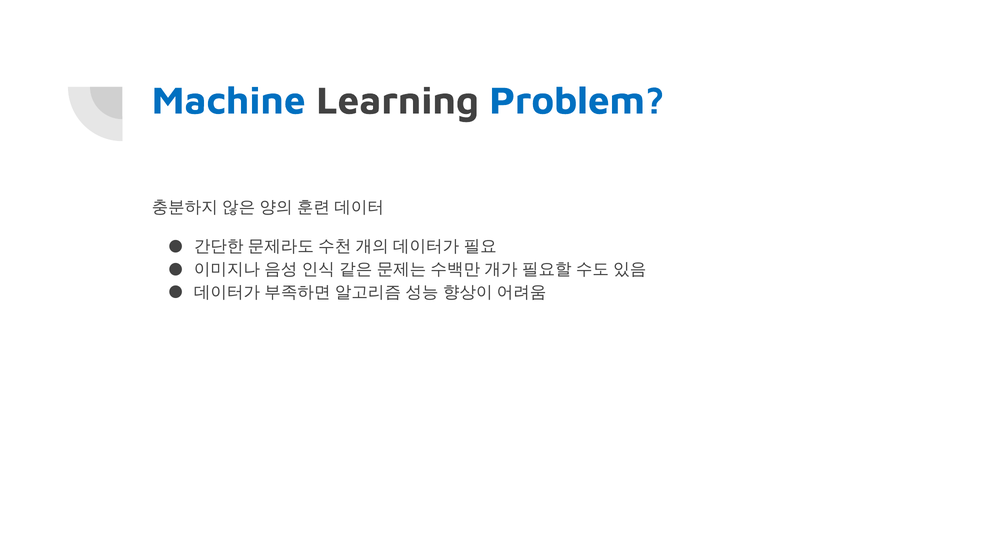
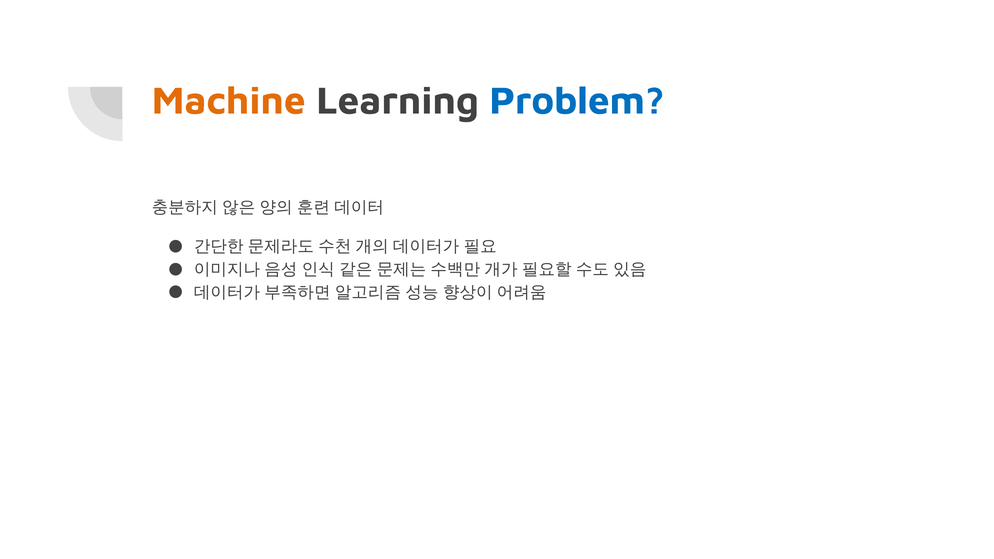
Machine colour: blue -> orange (229, 101)
